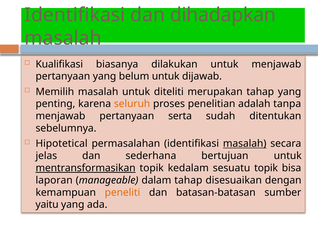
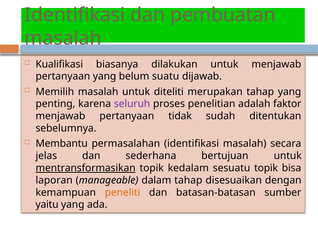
dihadapkan: dihadapkan -> pembuatan (223, 15)
belum untuk: untuk -> suatu (166, 76)
seluruh colour: orange -> purple (132, 104)
tanpa: tanpa -> faktor (287, 104)
serta: serta -> tidak (180, 116)
Hipotetical: Hipotetical -> Membantu (62, 143)
masalah underline: present -> none (245, 143)
